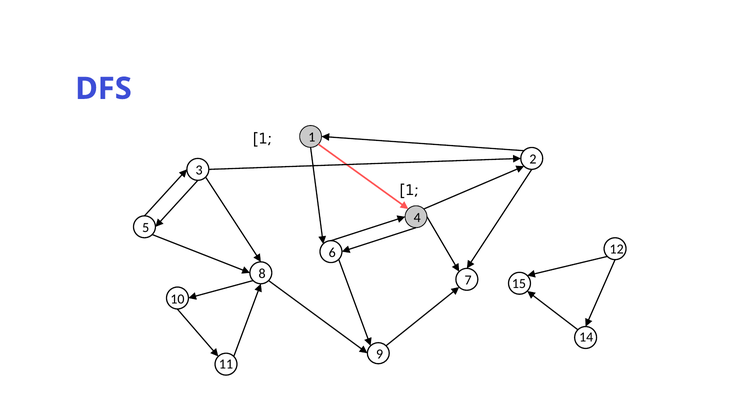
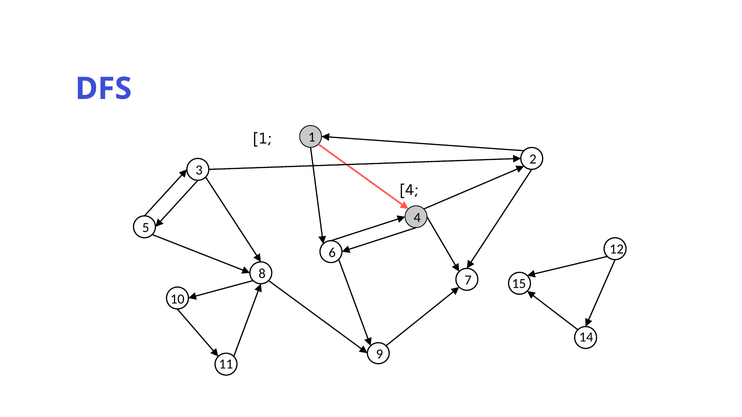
1: 1 -> 4 (409, 190)
